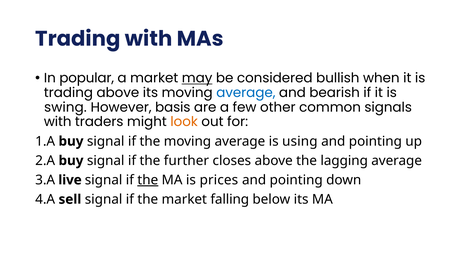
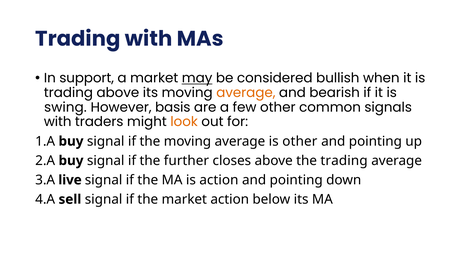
popular: popular -> support (87, 78)
average colour: blue -> orange (246, 93)
is using: using -> other (300, 141)
the lagging: lagging -> trading (344, 161)
the underline: present -> none (148, 180)
is prices: prices -> action (219, 180)
market falling: falling -> action (230, 199)
